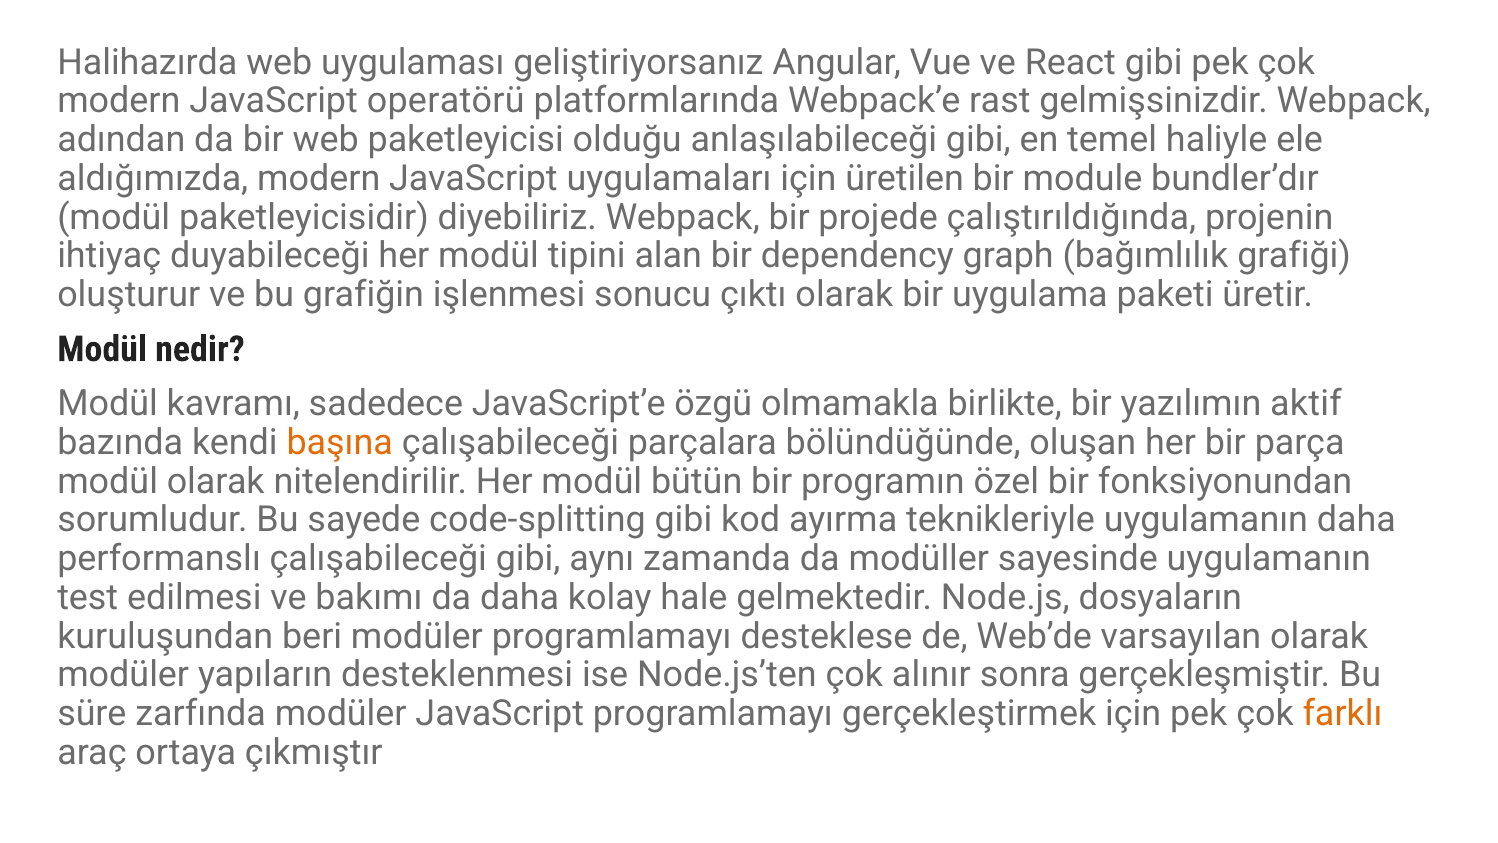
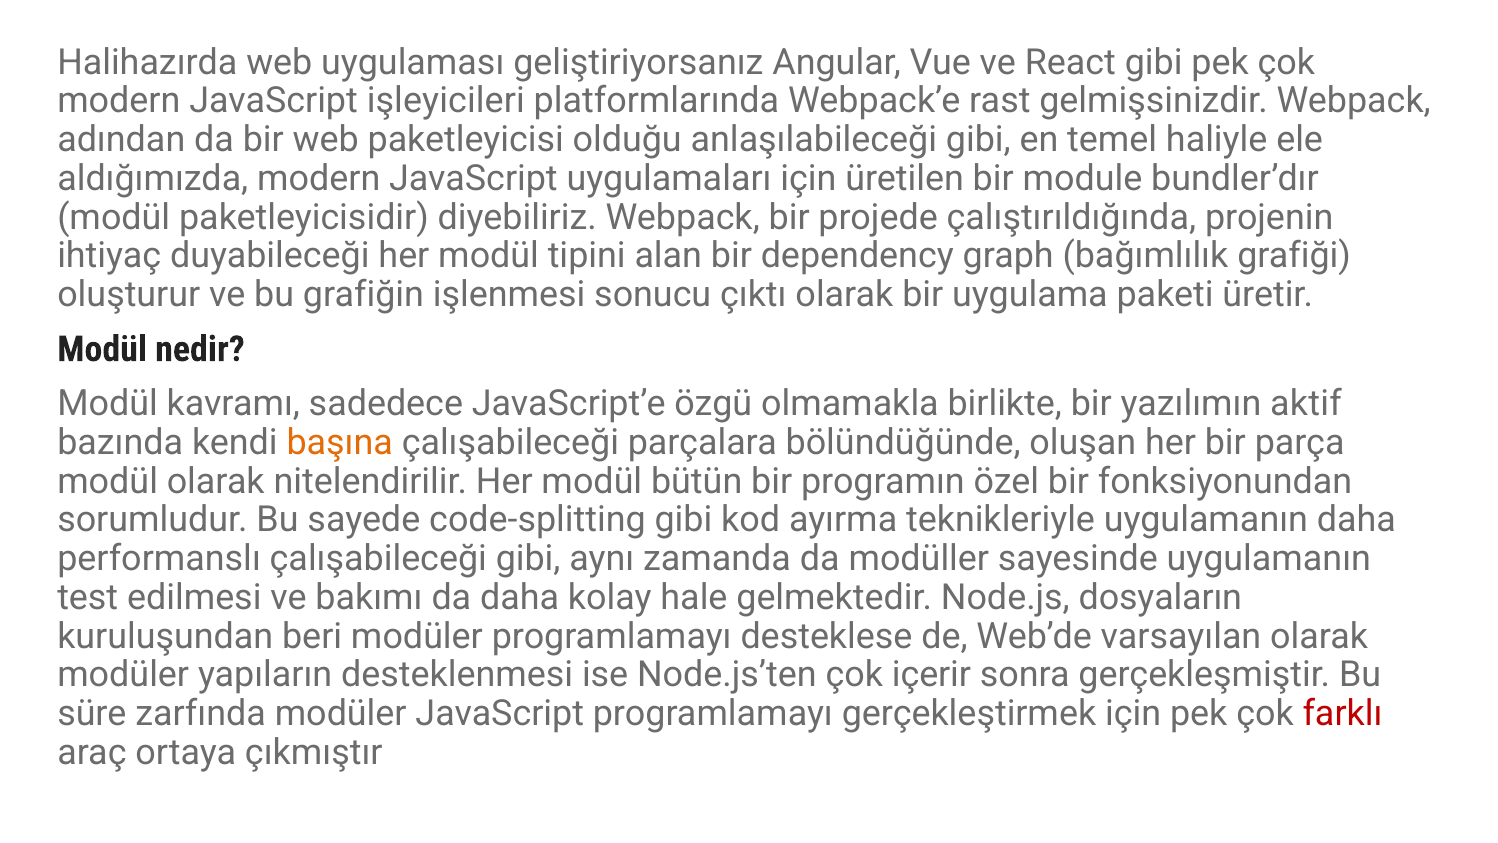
operatörü: operatörü -> işleyicileri (446, 101)
alınır: alınır -> içerir (931, 675)
farklı colour: orange -> red (1342, 713)
